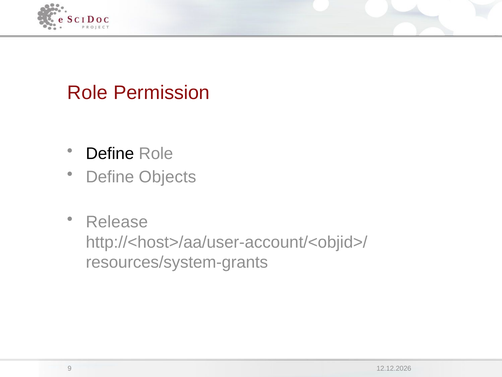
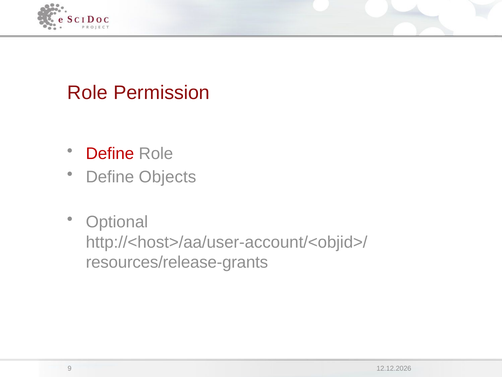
Define colour: black -> red (110, 153)
Release: Release -> Optional (117, 222)
resources/system-grants: resources/system-grants -> resources/release-grants (177, 262)
